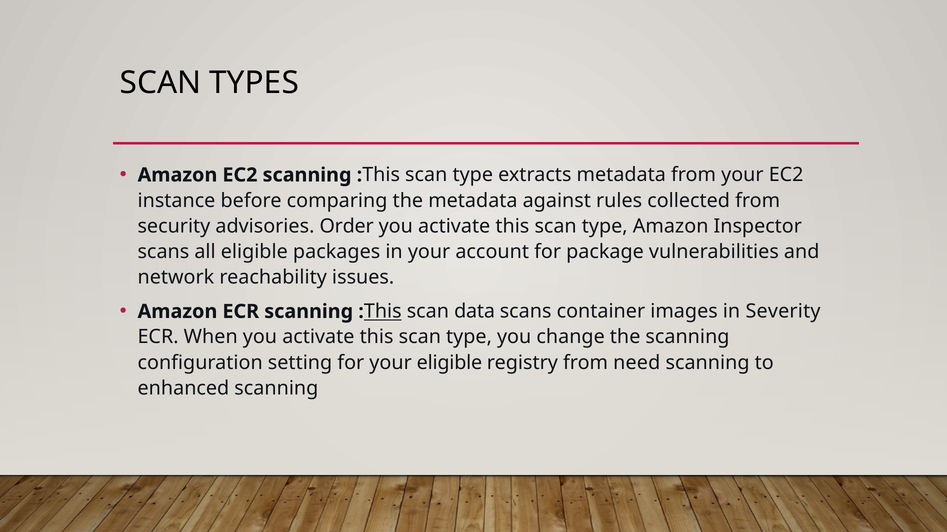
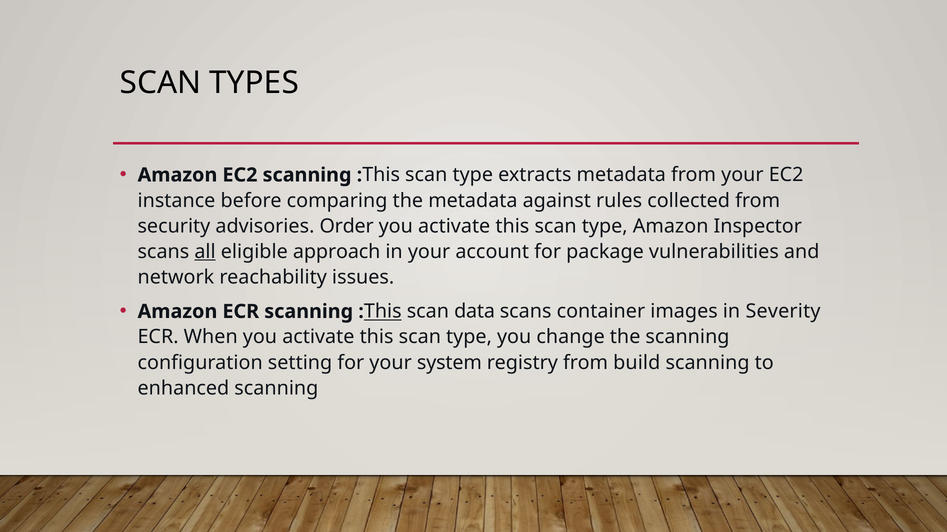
all underline: none -> present (205, 252)
packages: packages -> approach (337, 252)
your eligible: eligible -> system (449, 363)
need: need -> build (637, 363)
